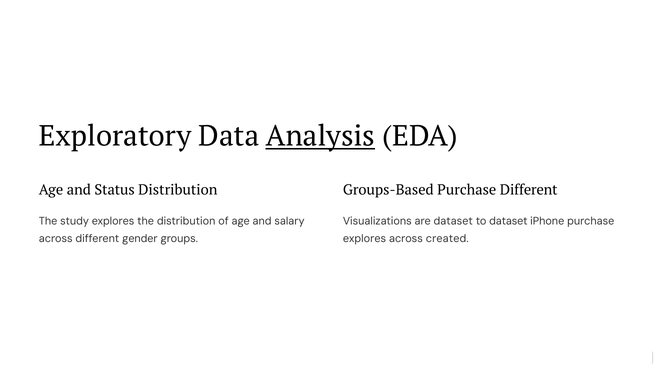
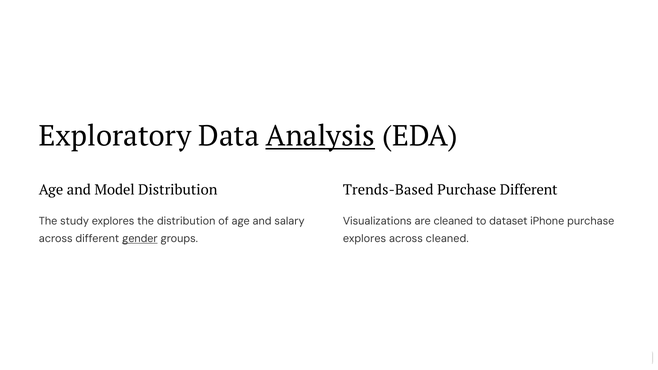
Status: Status -> Model (115, 190)
Groups-Based: Groups-Based -> Trends-Based (388, 190)
are dataset: dataset -> cleaned (453, 221)
gender underline: none -> present (140, 239)
across created: created -> cleaned (447, 239)
